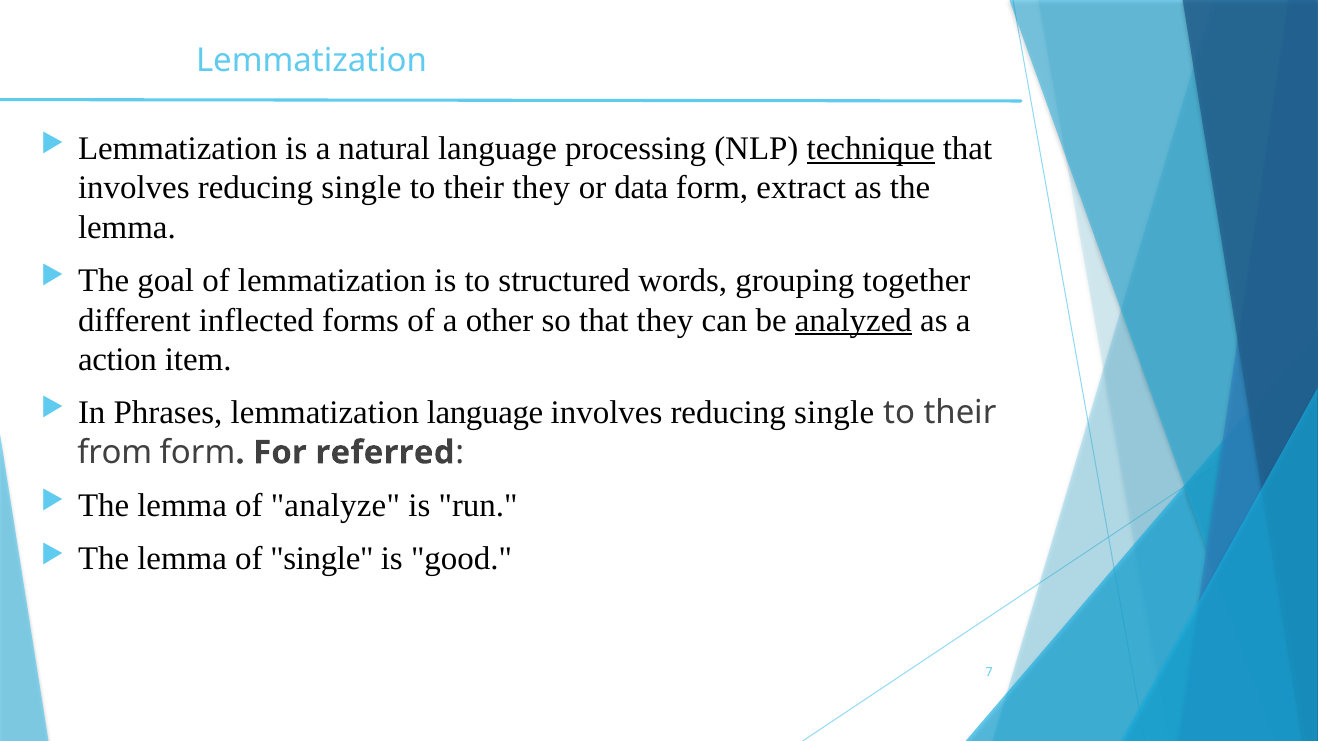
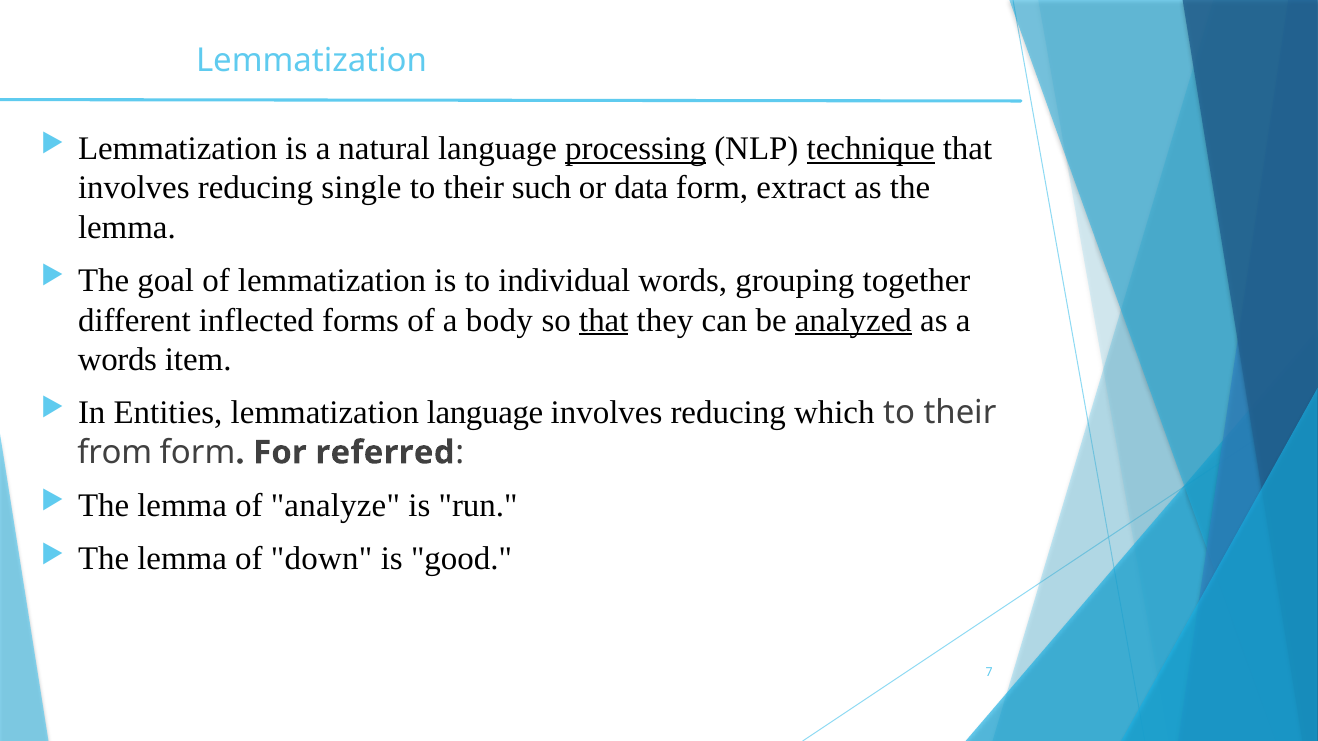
processing underline: none -> present (636, 148)
their they: they -> such (542, 188)
structured: structured -> individual (564, 281)
other: other -> body (499, 320)
that underline: none -> present (604, 320)
action: action -> words (117, 360)
Phrases: Phrases -> Entities (168, 413)
single: single -> which (834, 413)
of single: single -> down (322, 559)
